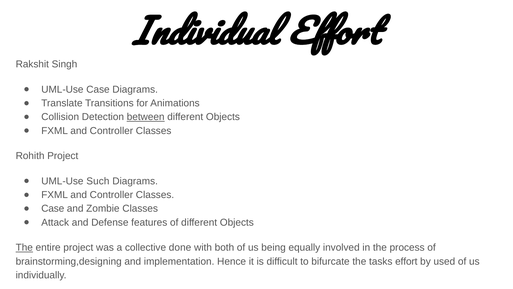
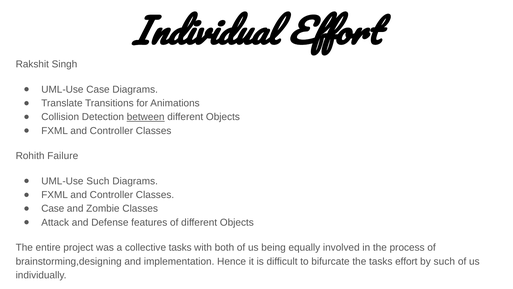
Rohith Project: Project -> Failure (63, 156)
The underline: present -> none (24, 247)
collective done: done -> tasks (180, 247)
by used: used -> such (444, 261)
